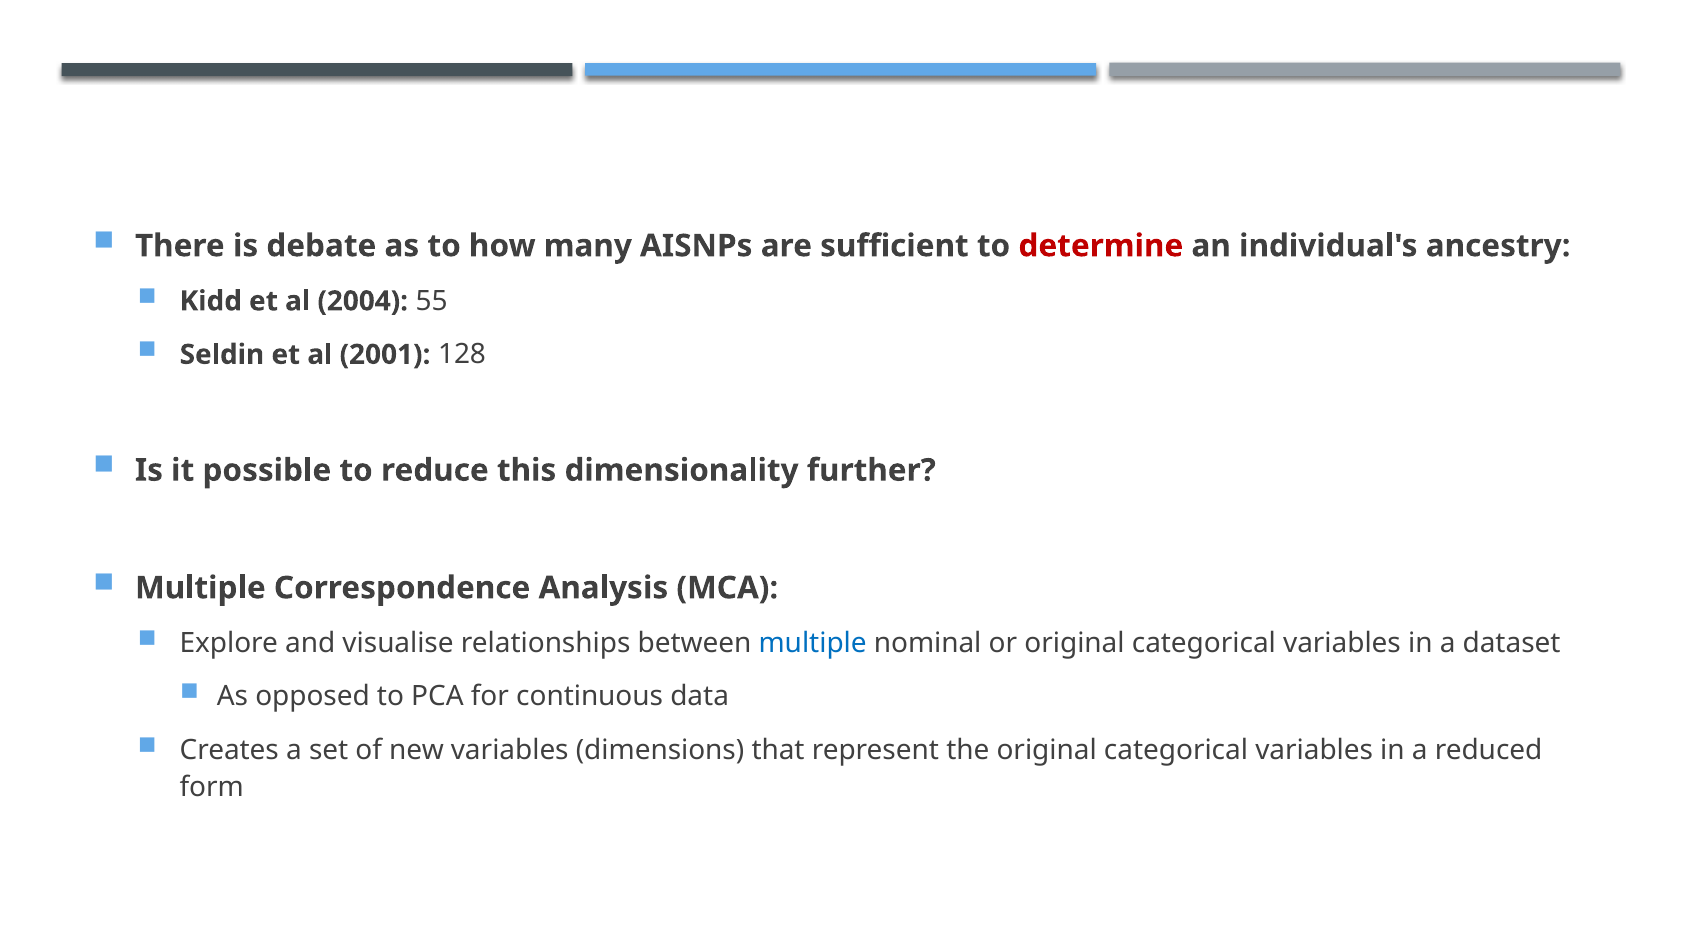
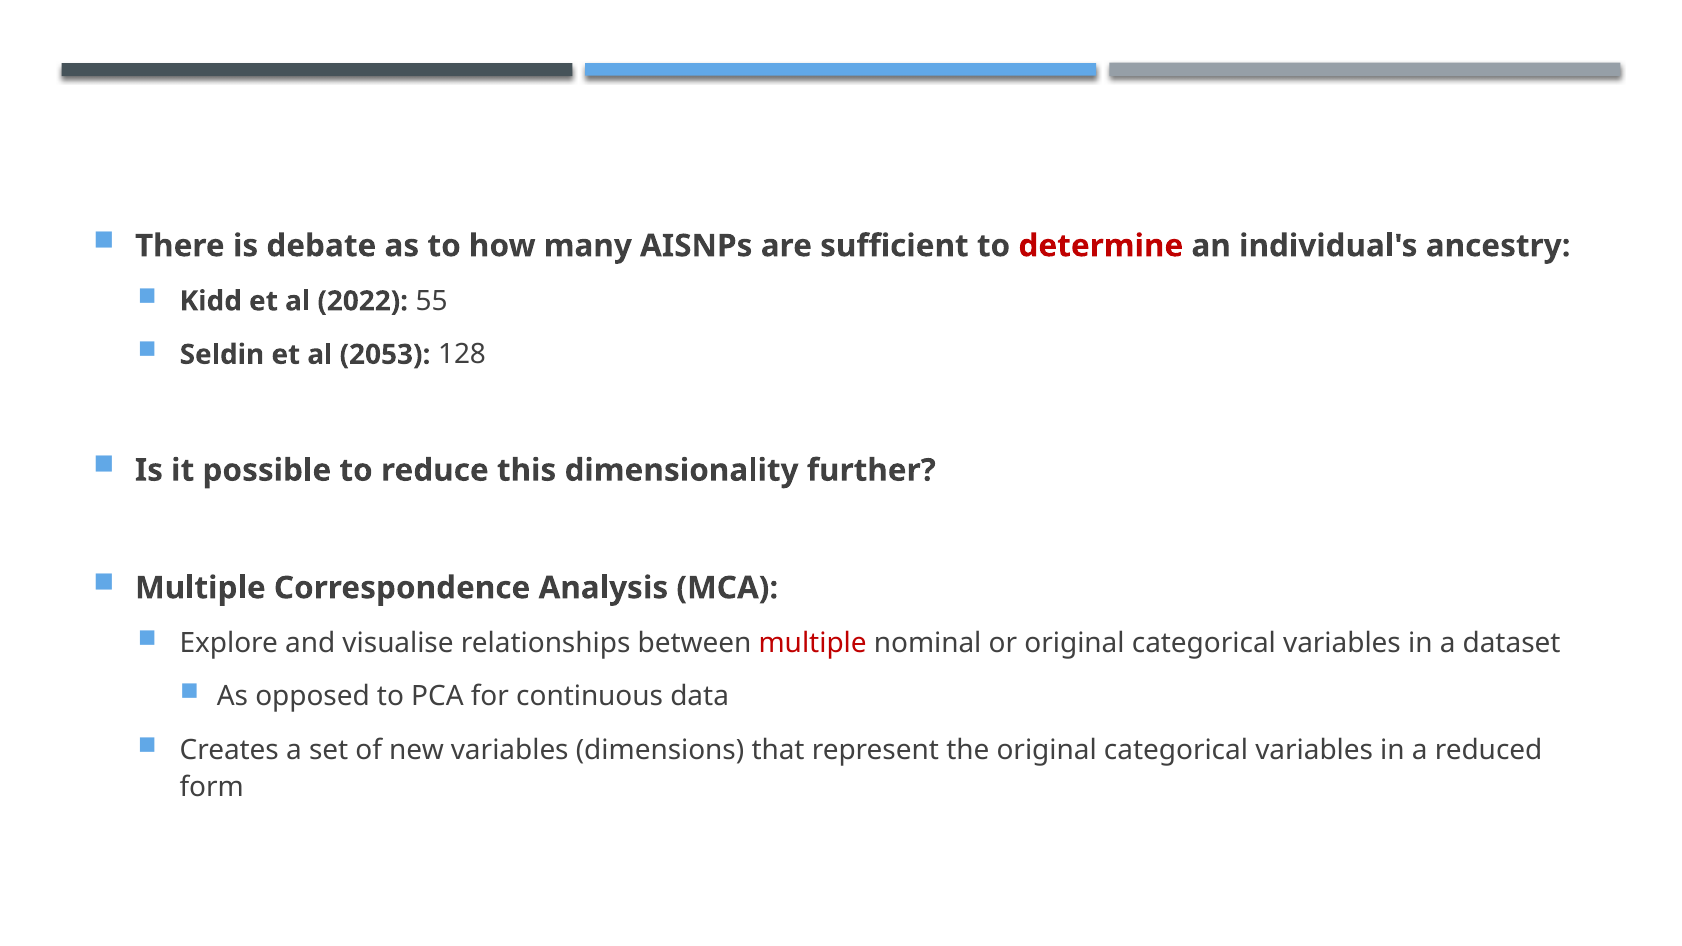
2004: 2004 -> 2022 (363, 301)
2001: 2001 -> 2053 (385, 355)
multiple colour: blue -> red (813, 643)
